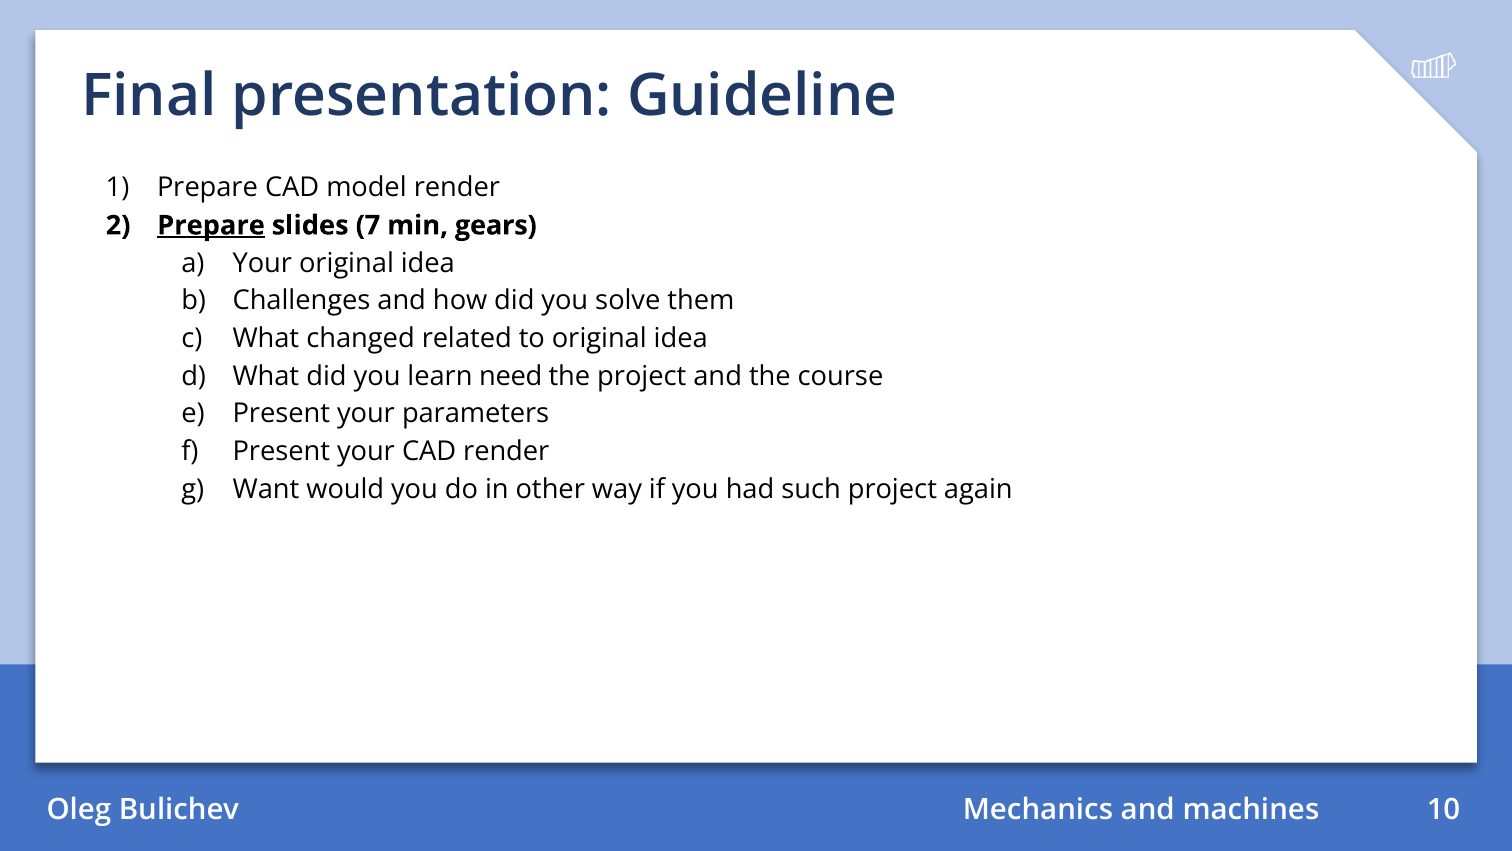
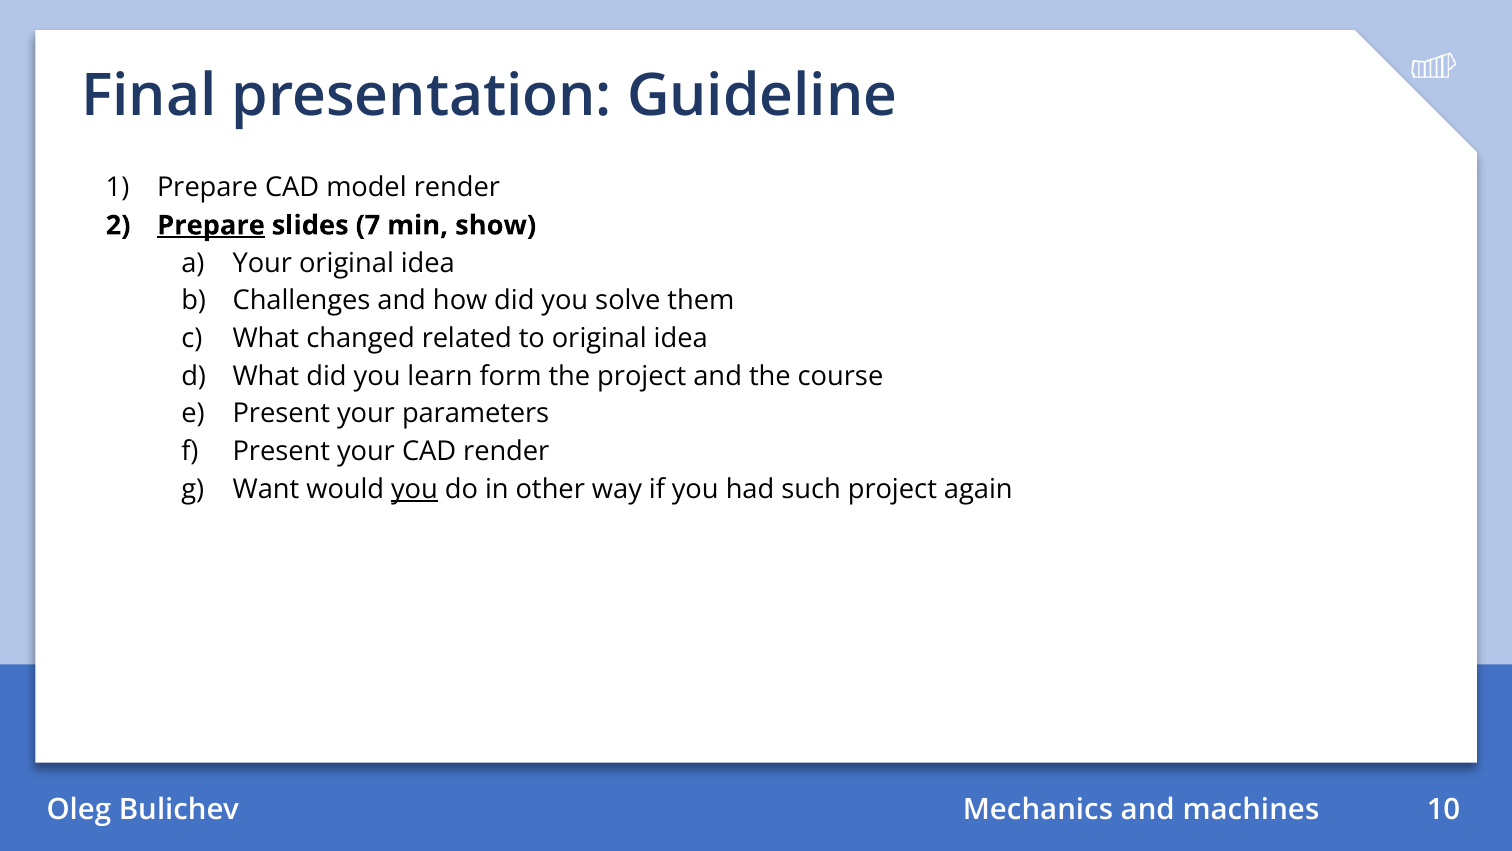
gears: gears -> show (496, 225)
need: need -> form (511, 376)
you underline: none -> present (414, 489)
